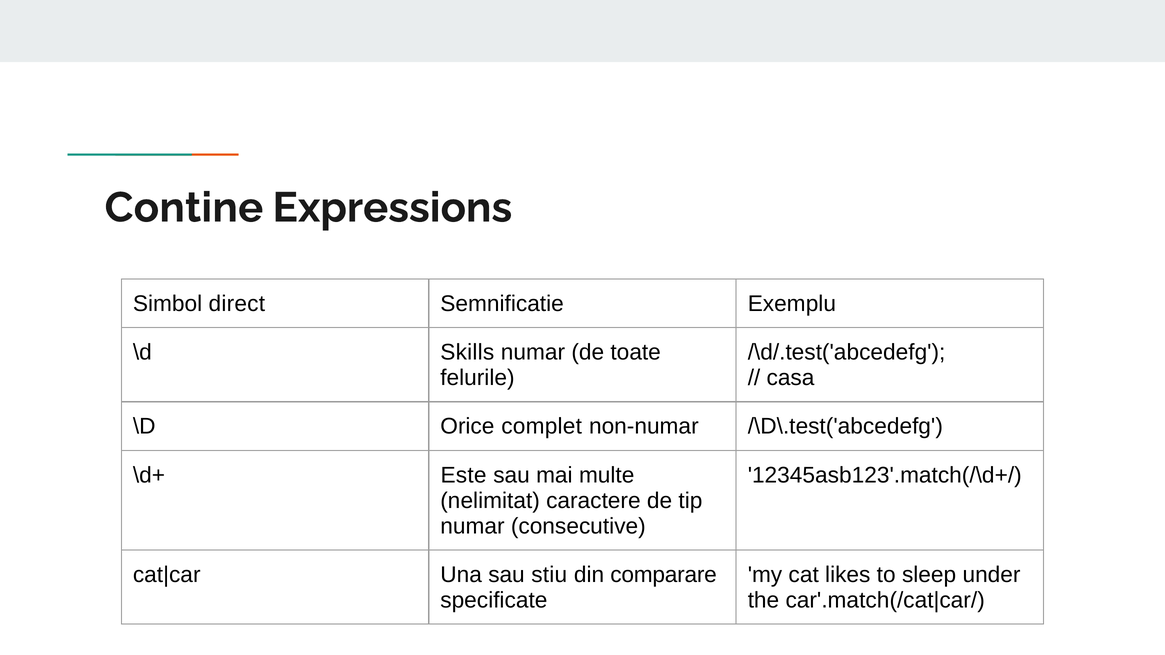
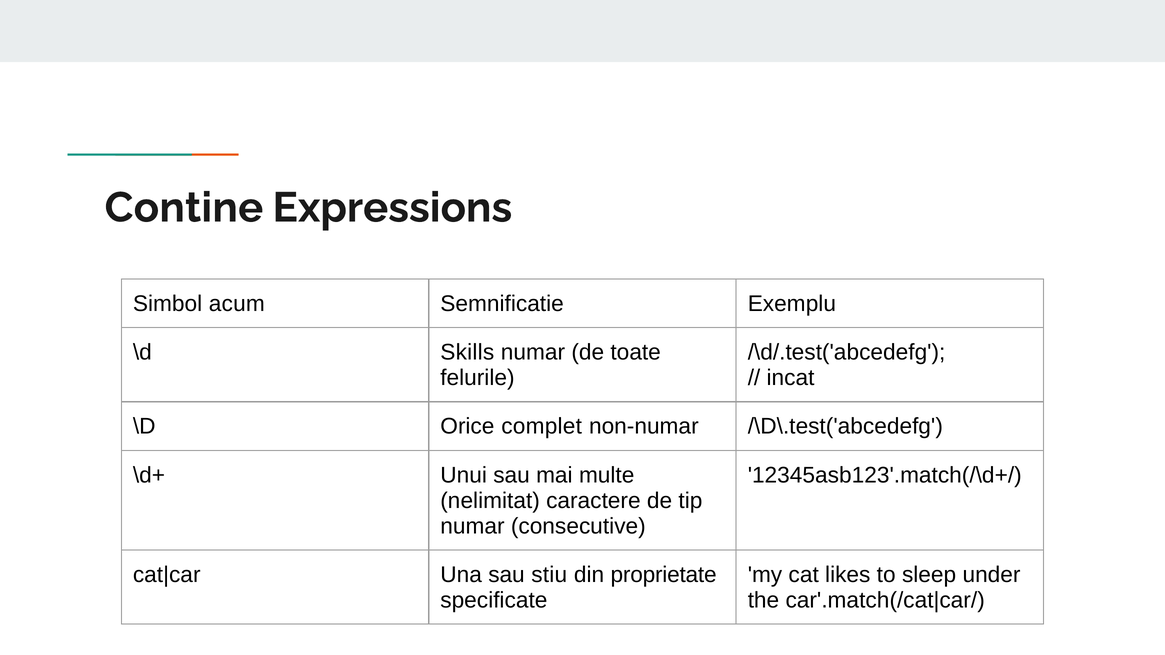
direct: direct -> acum (237, 304)
casa: casa -> incat (790, 378)
Este: Este -> Unui (464, 475)
comparare: comparare -> proprietate (664, 575)
